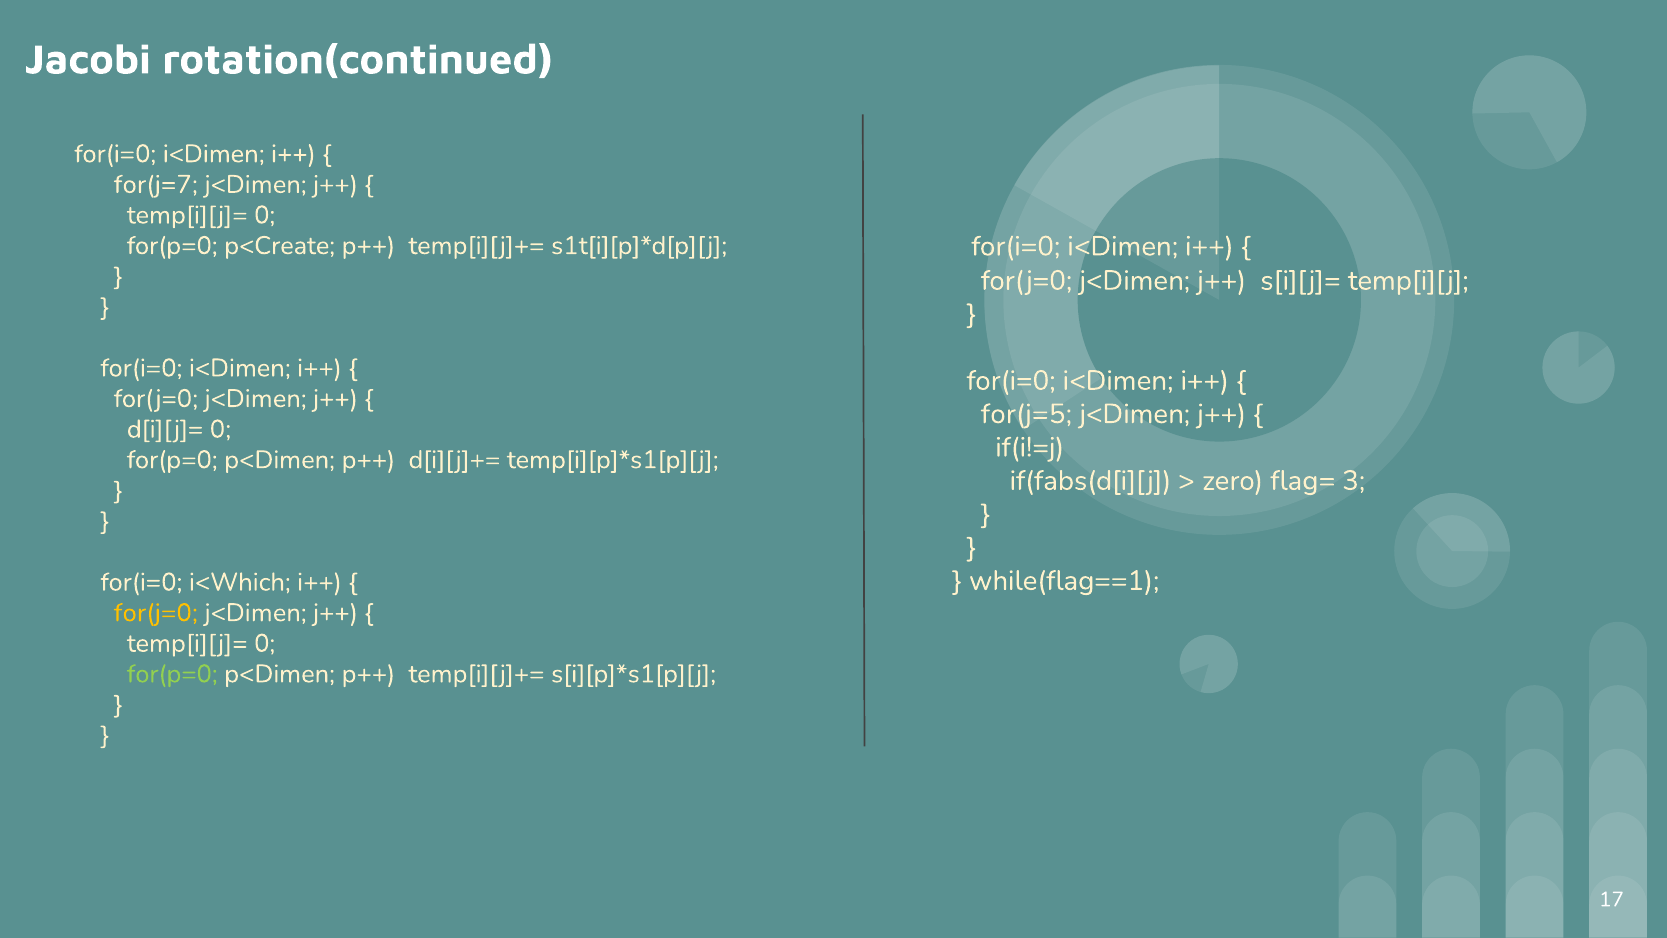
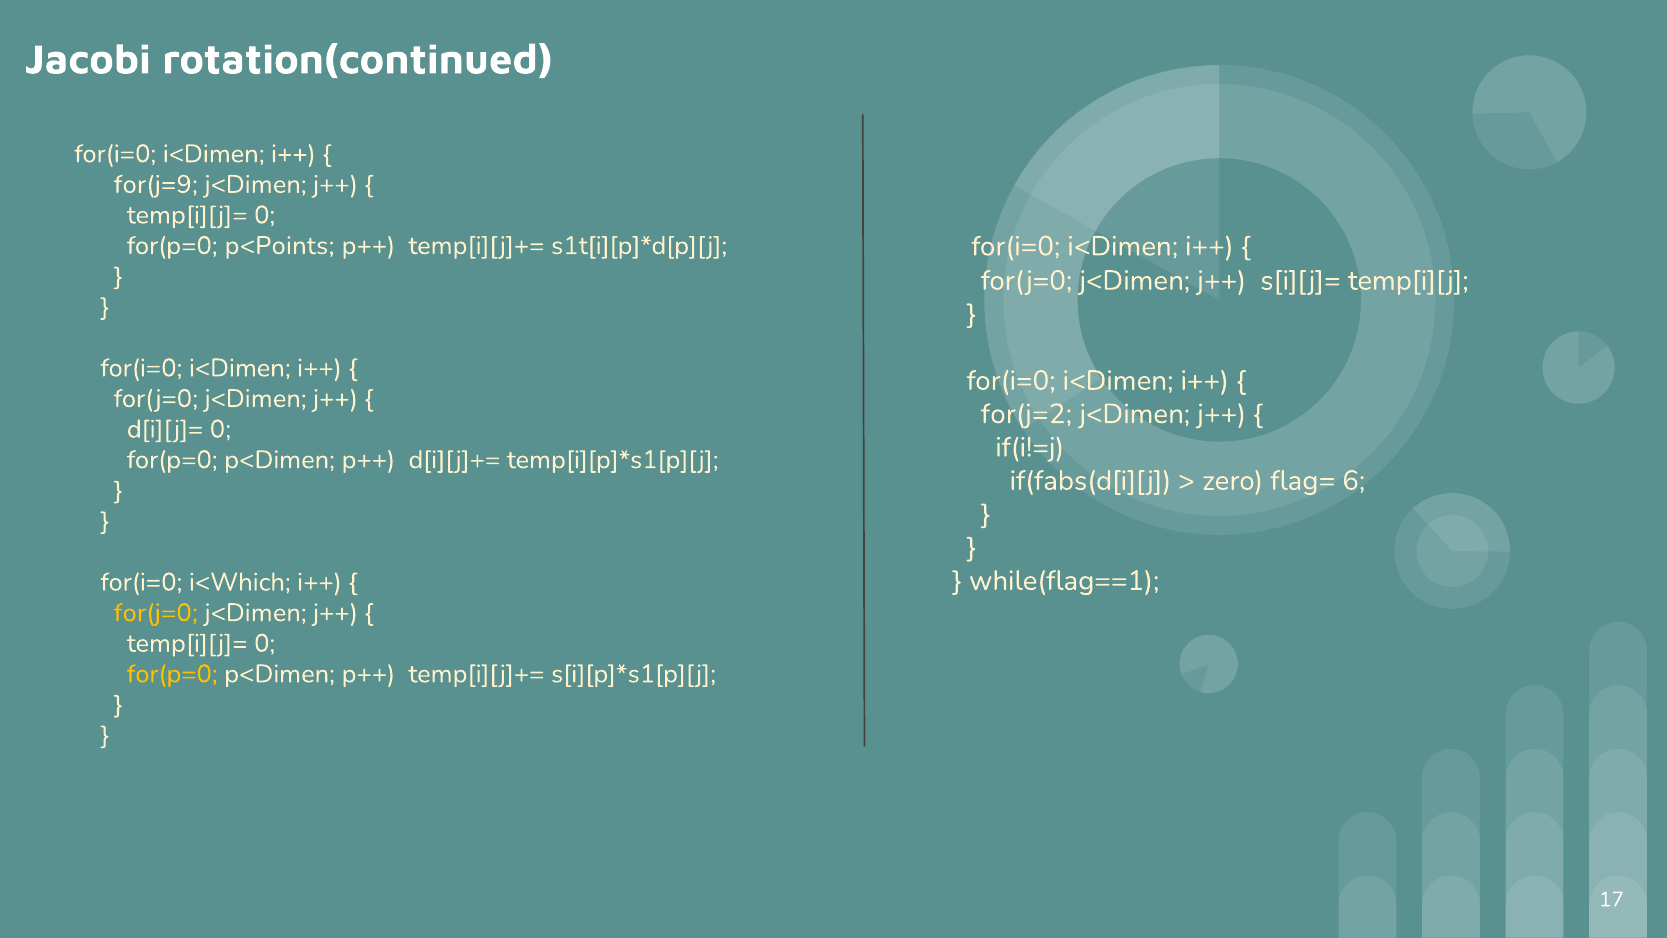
for(j=7: for(j=7 -> for(j=9 (156, 184)
p<Create: p<Create -> p<Points (279, 246)
for(j=5: for(j=5 -> for(j=2 (1026, 414)
3: 3 -> 6 (1354, 481)
for(p=0 colour: light green -> yellow (172, 674)
